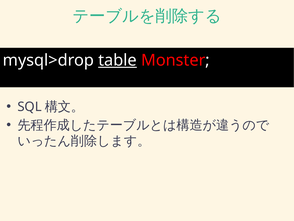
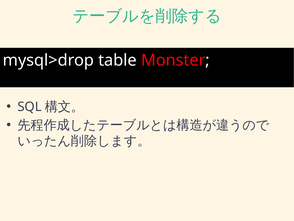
table underline: present -> none (117, 60)
